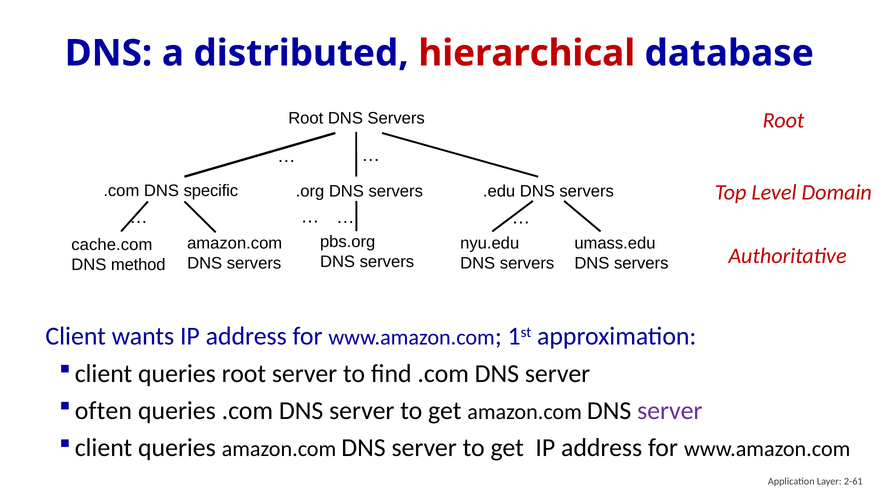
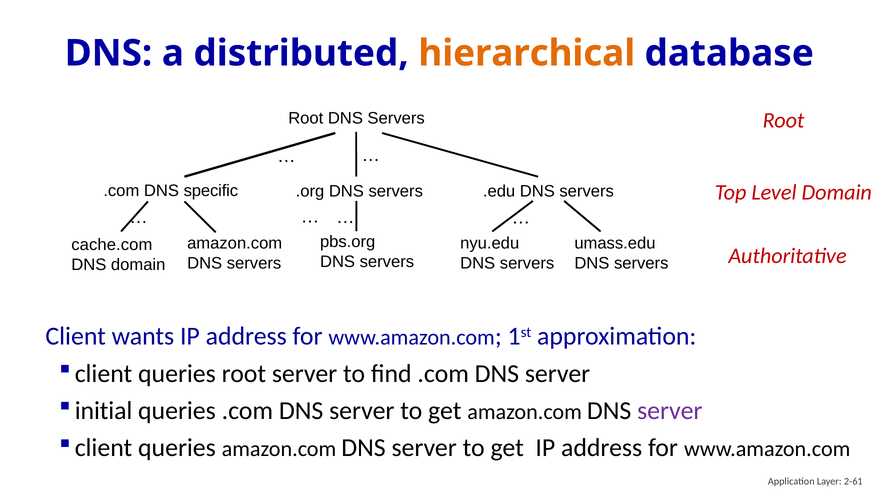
hierarchical colour: red -> orange (527, 53)
DNS method: method -> domain (138, 265)
often: often -> initial (104, 411)
